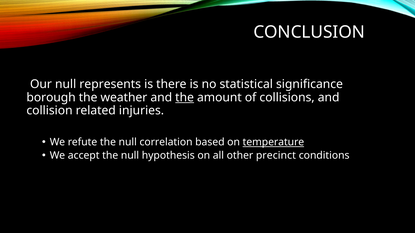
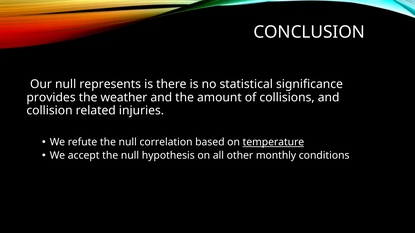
borough: borough -> provides (51, 98)
the underline: present -> none (185, 98)
precinct: precinct -> monthly (276, 156)
